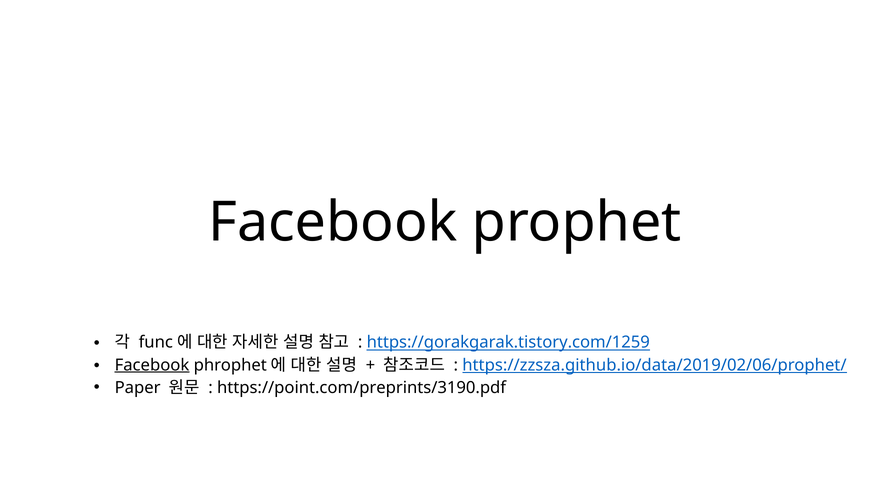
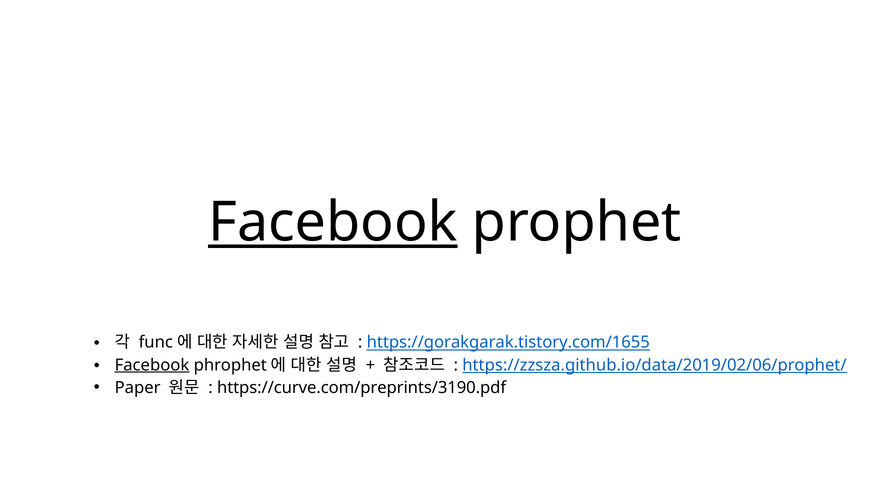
Facebook underline: none -> present (333, 222)
https://gorakgarak.tistory.com/1259: https://gorakgarak.tistory.com/1259 -> https://gorakgarak.tistory.com/1655 (508, 343)
https://point.com/preprints/3190.pdf: https://point.com/preprints/3190.pdf -> https://curve.com/preprints/3190.pdf (362, 388)
